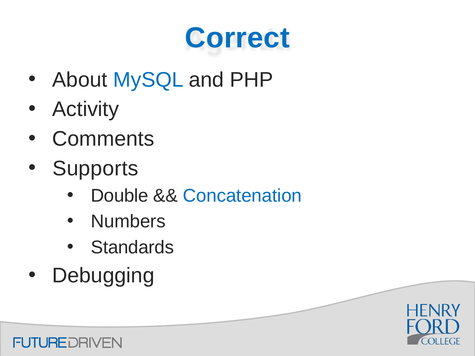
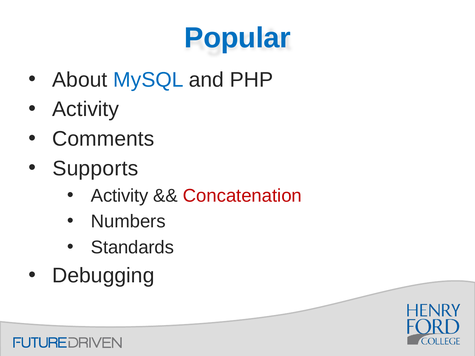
Correct: Correct -> Popular (238, 38)
Double: Double -> Activity (120, 196)
Concatenation colour: blue -> red (242, 196)
